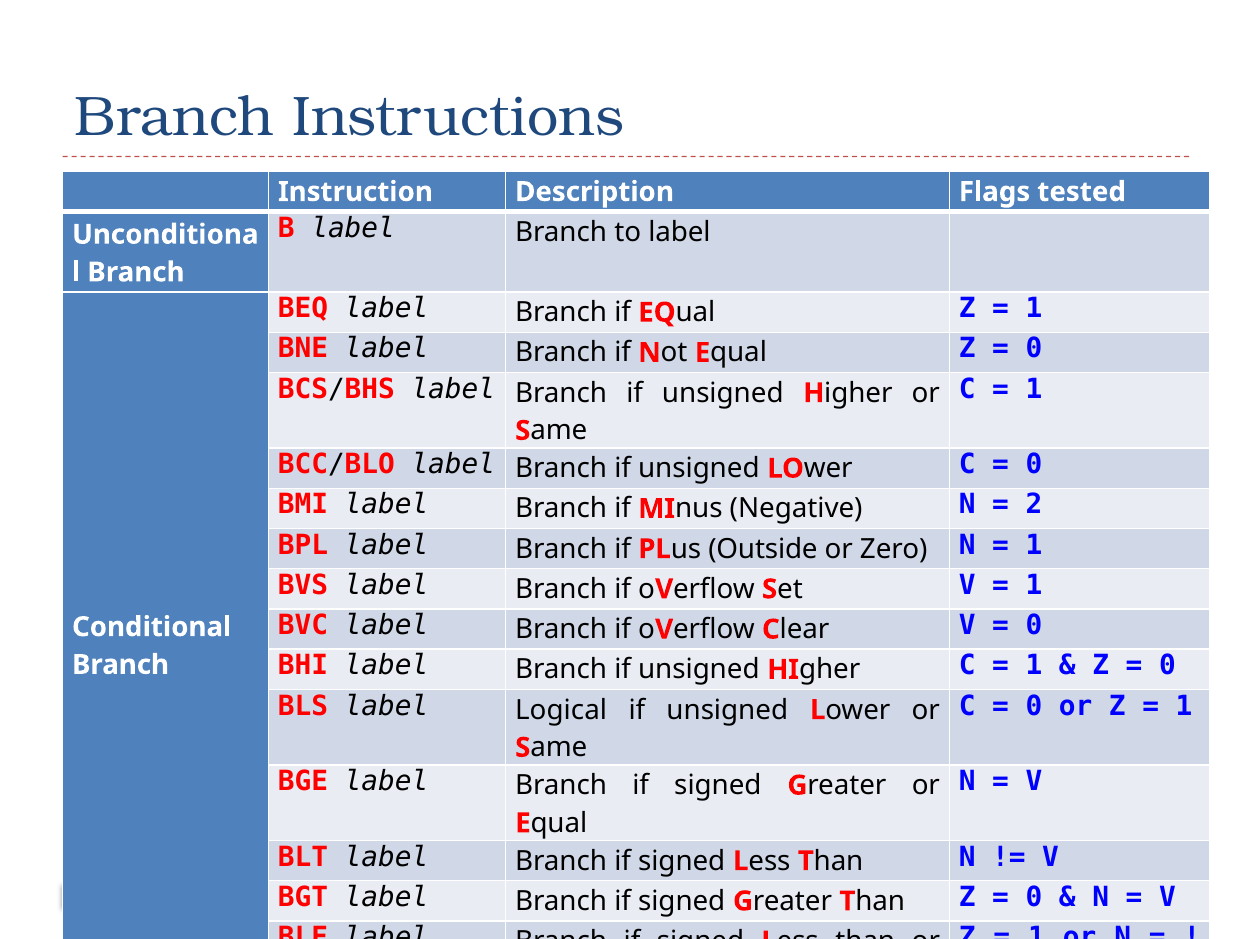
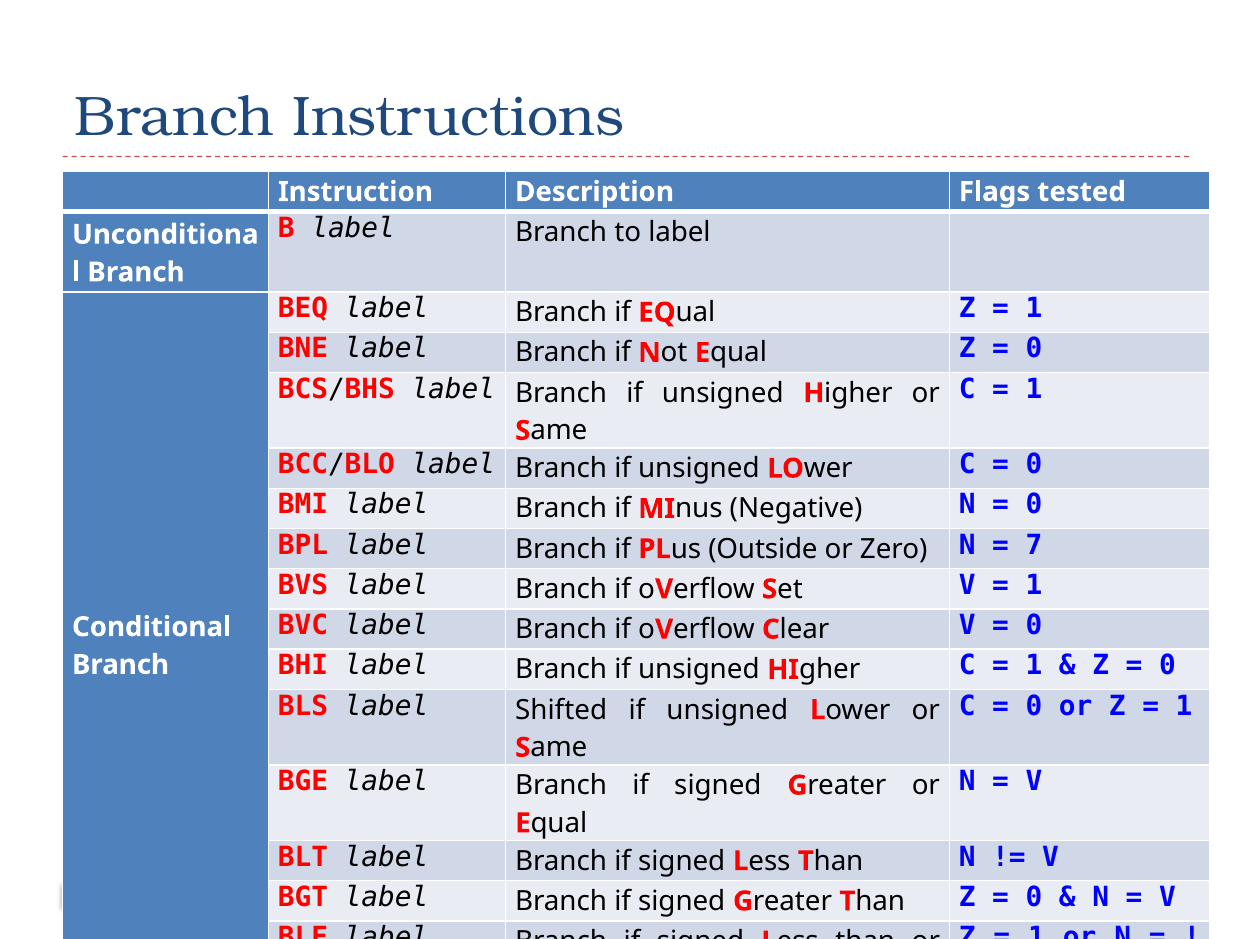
2: 2 -> 0 (1034, 505)
1: 1 -> 7 (1034, 545)
Logical: Logical -> Shifted (561, 710)
